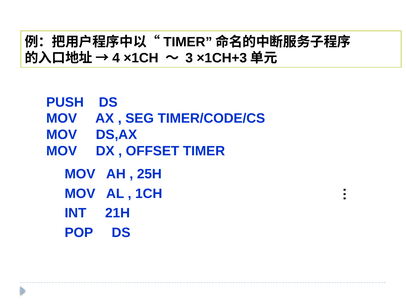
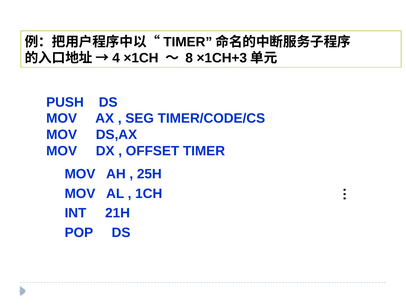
3: 3 -> 8 (189, 58)
